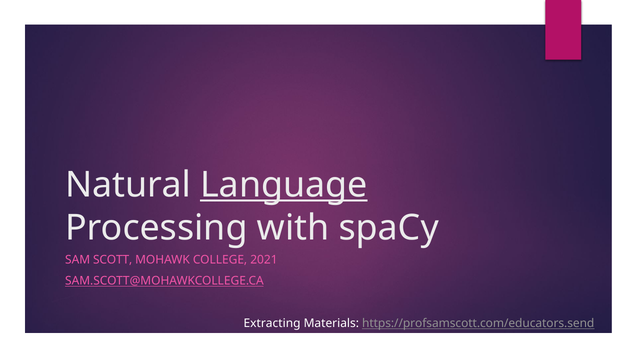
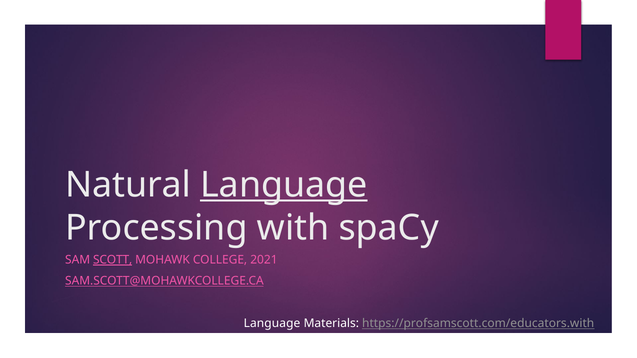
SCOTT underline: none -> present (113, 260)
Extracting: Extracting -> Language (272, 324)
https://profsamscott.com/educators.send: https://profsamscott.com/educators.send -> https://profsamscott.com/educators.with (478, 324)
